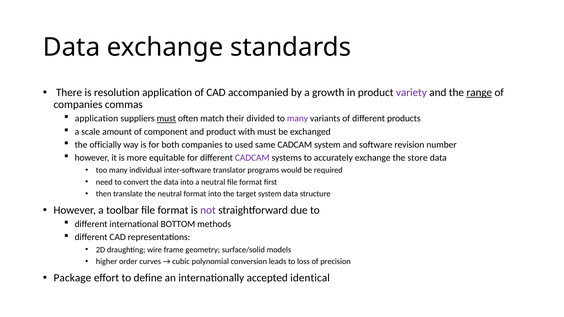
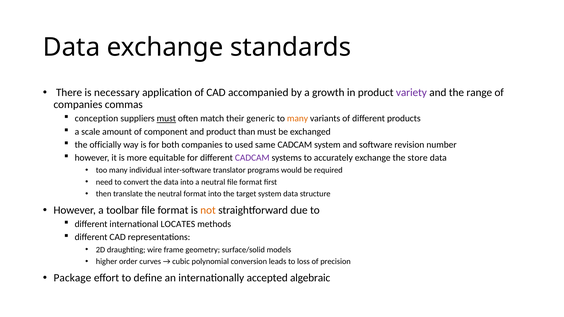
resolution: resolution -> necessary (117, 93)
range underline: present -> none (479, 93)
application: application -> conception (97, 119)
divided: divided -> generic (261, 119)
many colour: purple -> orange (298, 119)
with: with -> than (247, 132)
not colour: purple -> orange (208, 210)
BOTTOM: BOTTOM -> LOCATES (178, 224)
identical: identical -> algebraic (310, 278)
